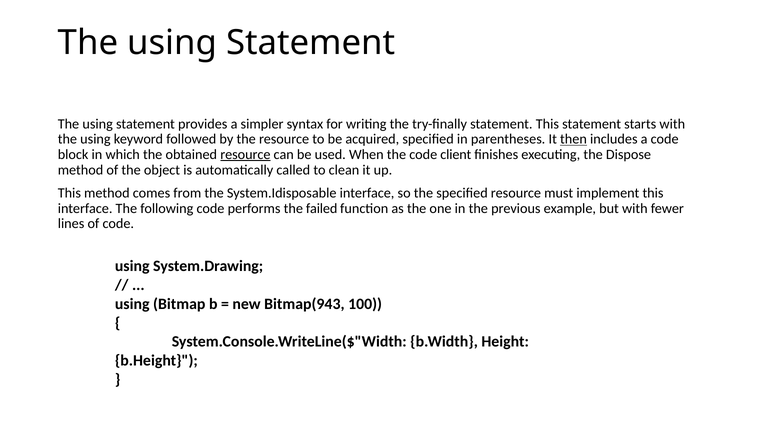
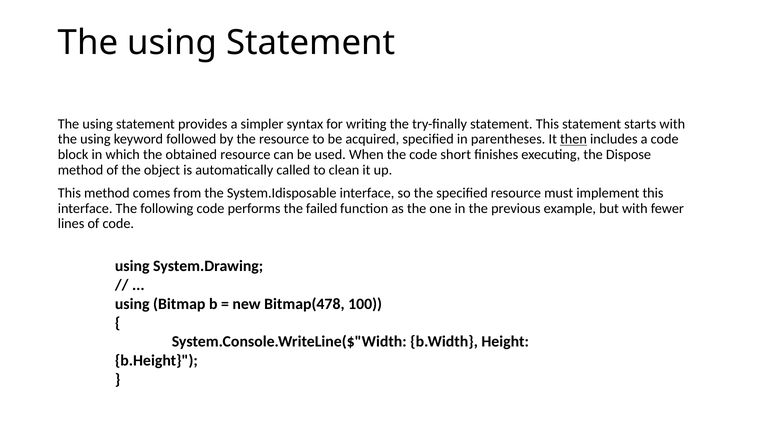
resource underline: present -> none (245, 155)
client: client -> short (456, 155)
Bitmap(943: Bitmap(943 -> Bitmap(478 (304, 304)
